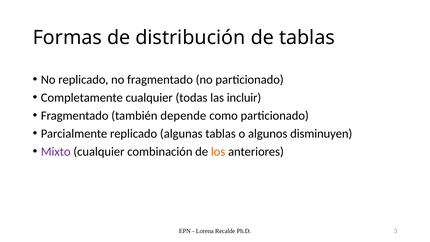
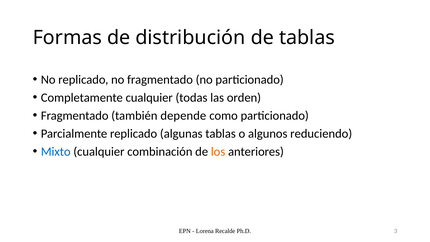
incluir: incluir -> orden (244, 98)
disminuyen: disminuyen -> reduciendo (321, 134)
Mixto colour: purple -> blue (56, 152)
